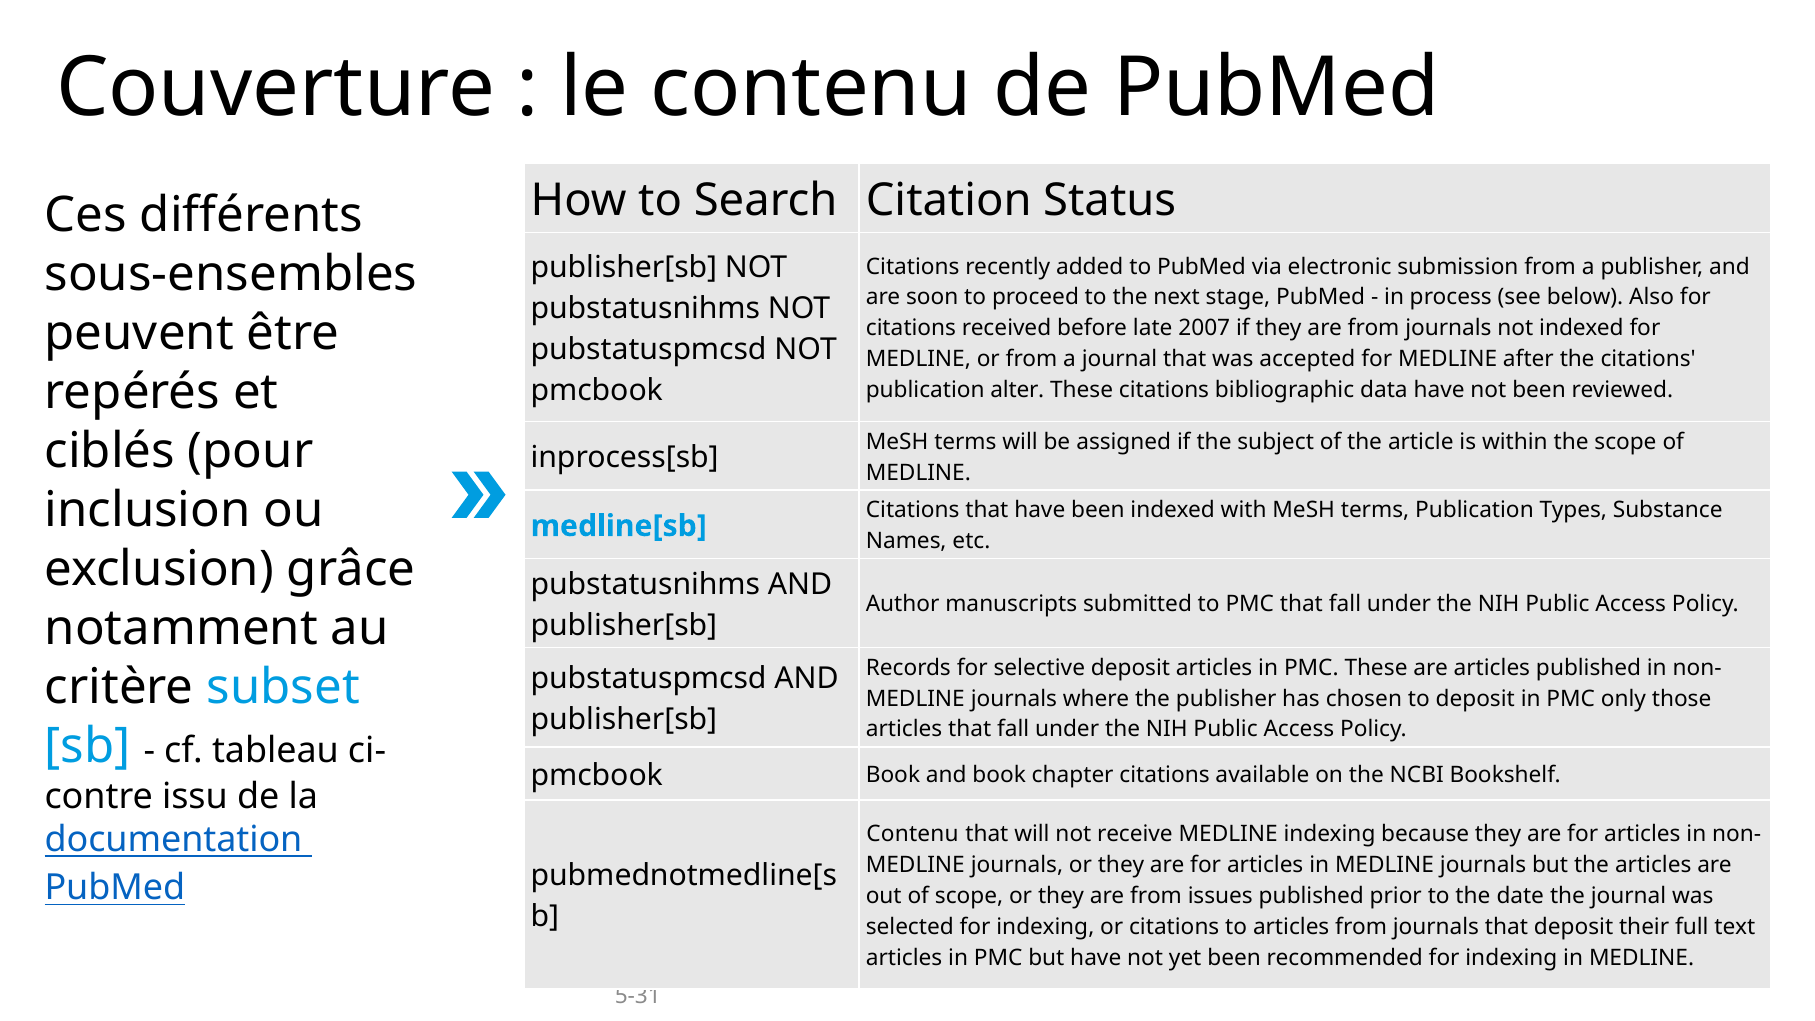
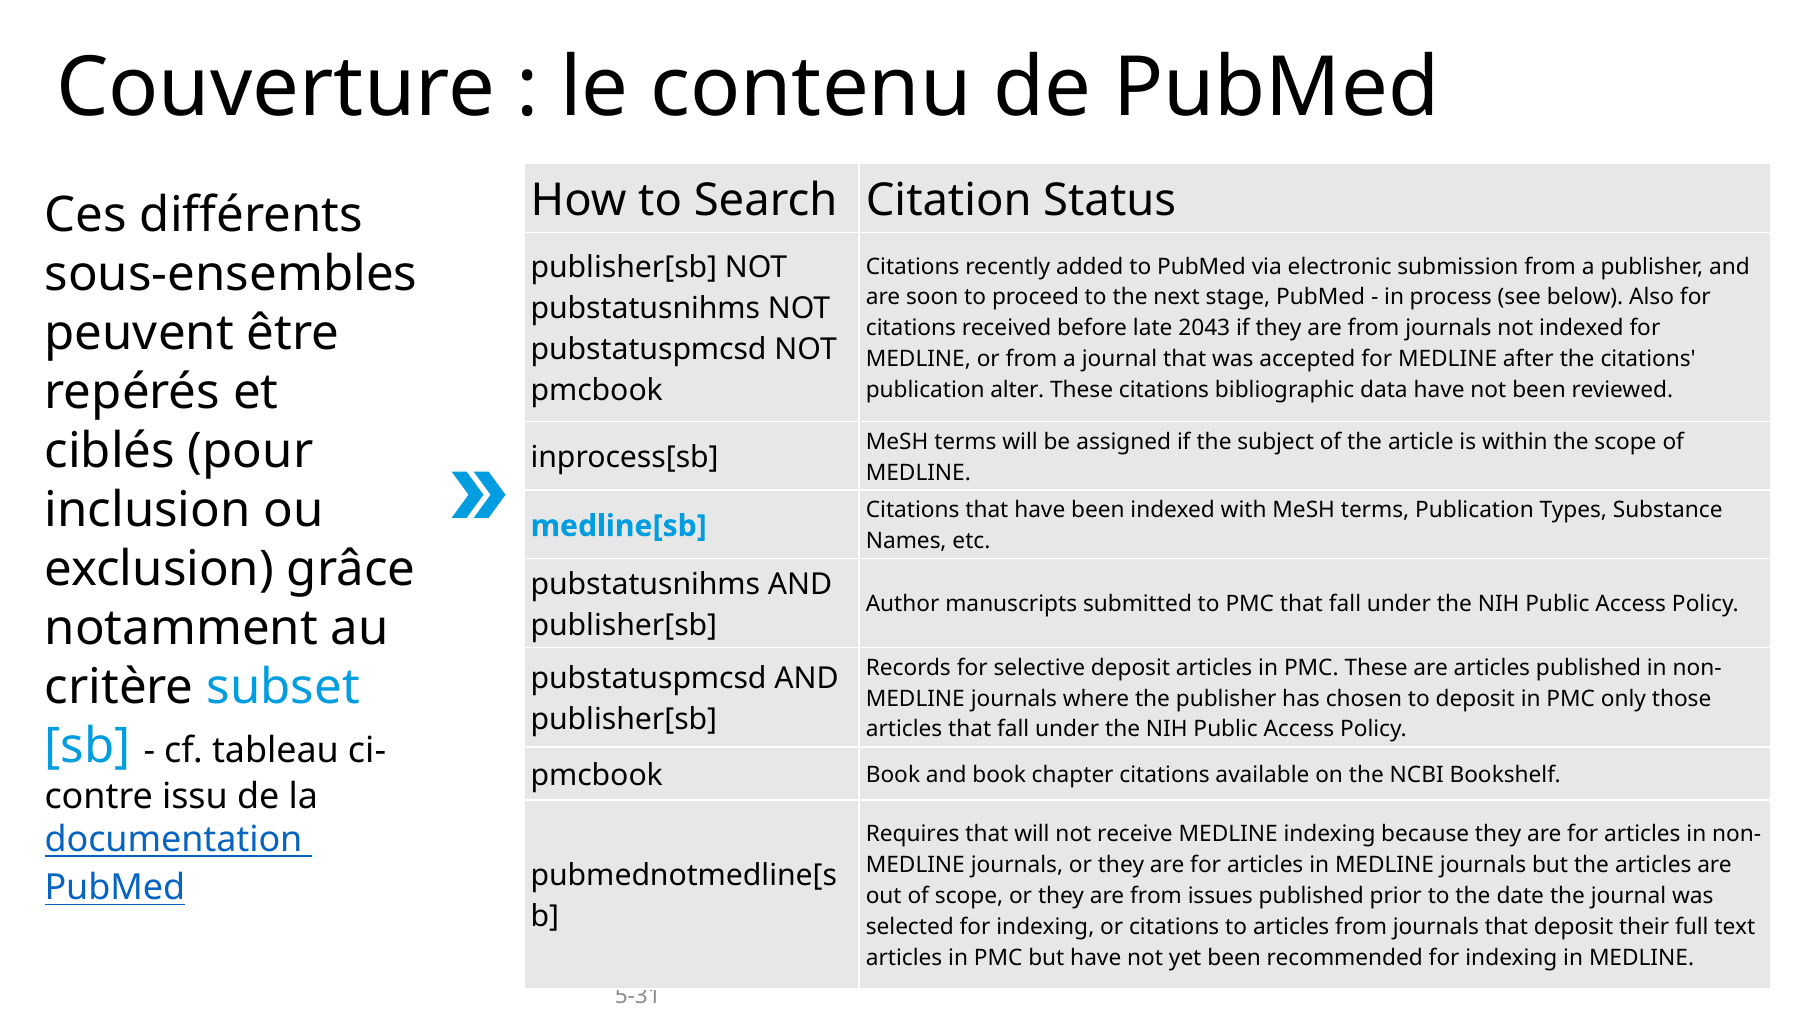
2007: 2007 -> 2043 (1204, 328)
Contenu: Contenu -> Requires (913, 834)
